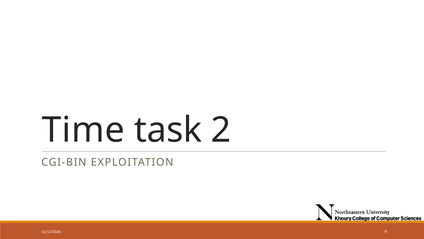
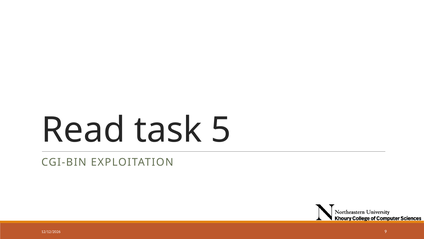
Time: Time -> Read (83, 130)
2: 2 -> 5 (221, 130)
